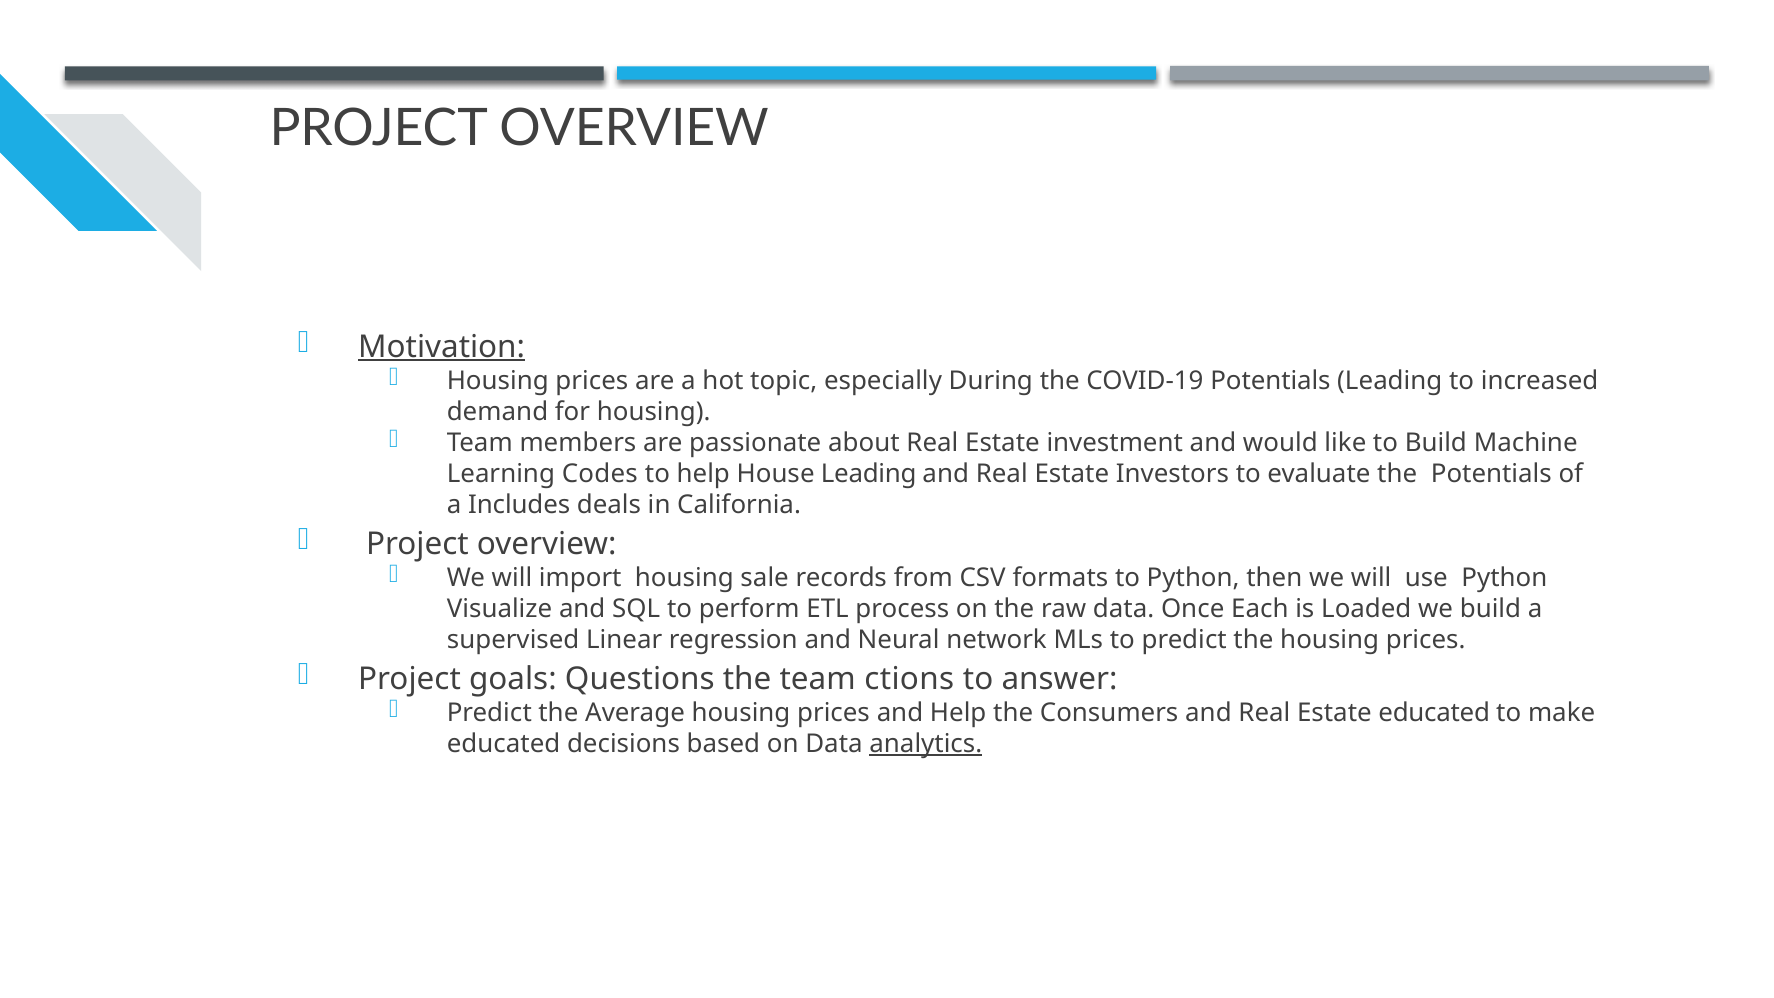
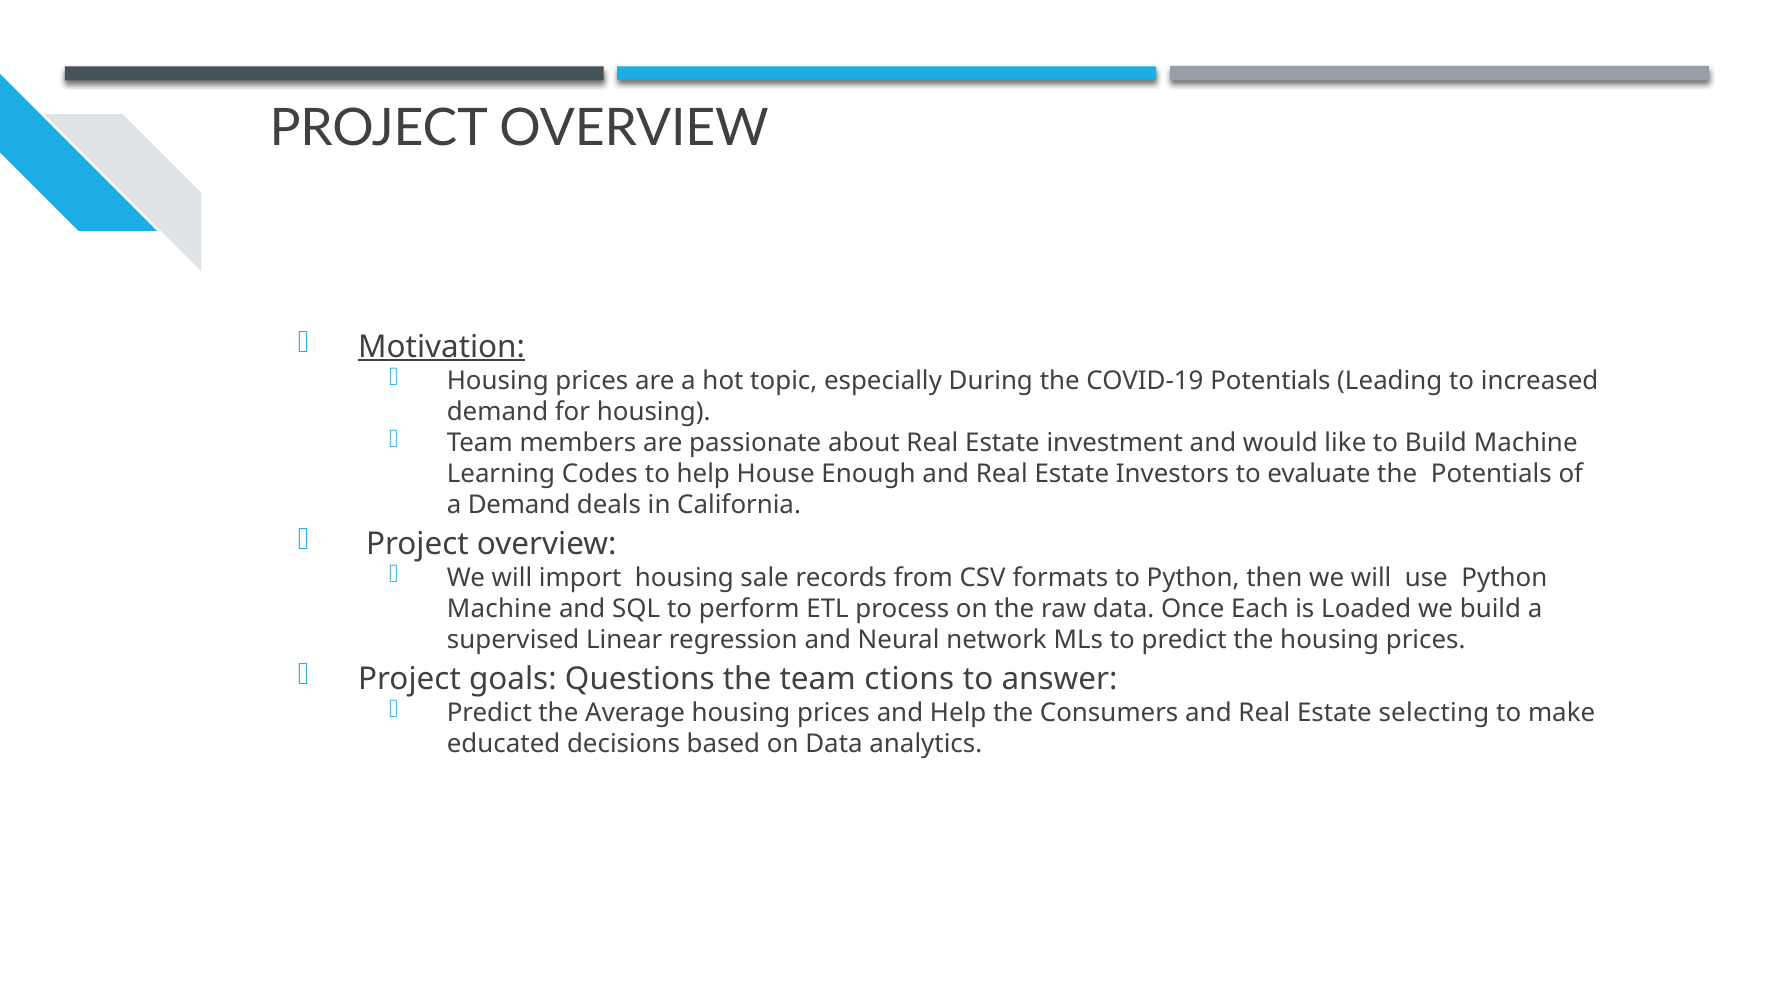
House Leading: Leading -> Enough (869, 474)
a Includes: Includes -> Demand (519, 505)
Visualize: Visualize -> Machine (499, 609)
Estate educated: educated -> selecting (1434, 713)
analytics underline: present -> none (926, 744)
